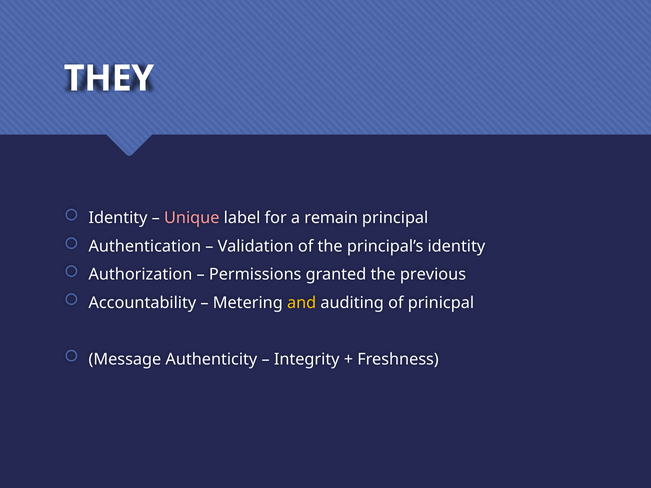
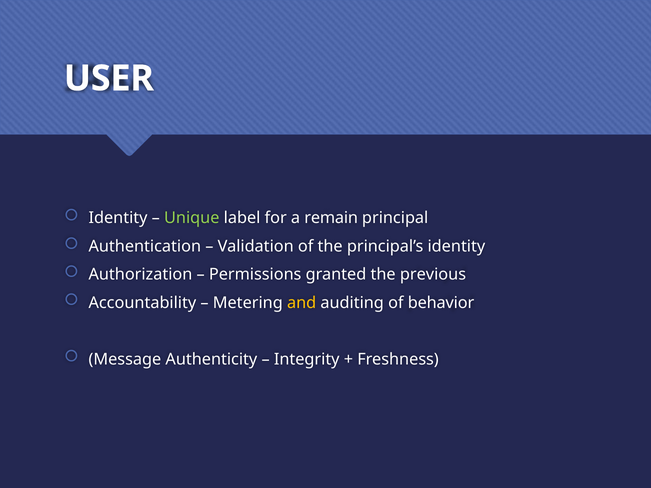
THEY: THEY -> USER (109, 78)
Unique colour: pink -> light green (192, 218)
prinicpal: prinicpal -> behavior (441, 303)
